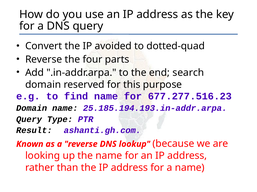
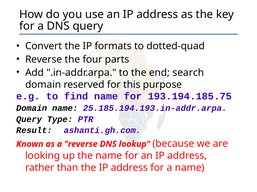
avoided: avoided -> formats (113, 46)
677.277.516.23: 677.277.516.23 -> 193.194.185.75 (190, 97)
